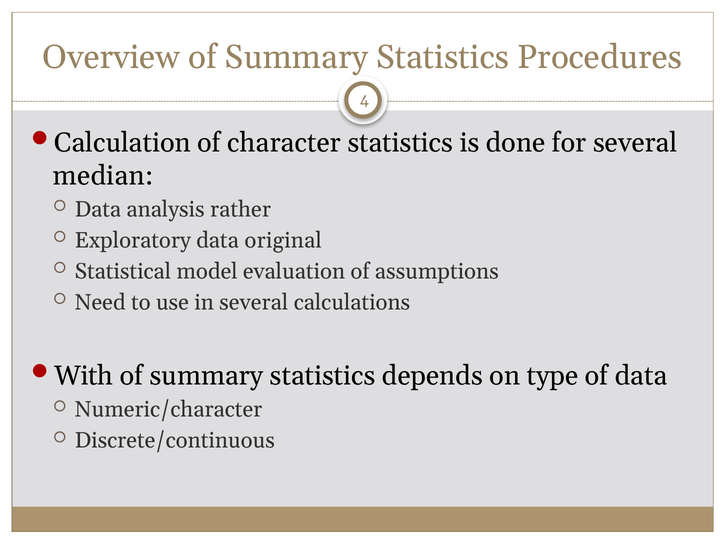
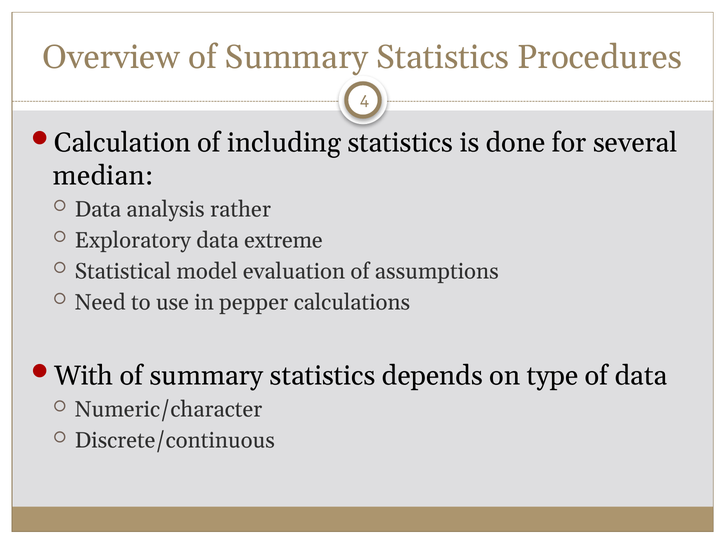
character: character -> including (284, 143)
original: original -> extreme (283, 241)
in several: several -> pepper (254, 303)
